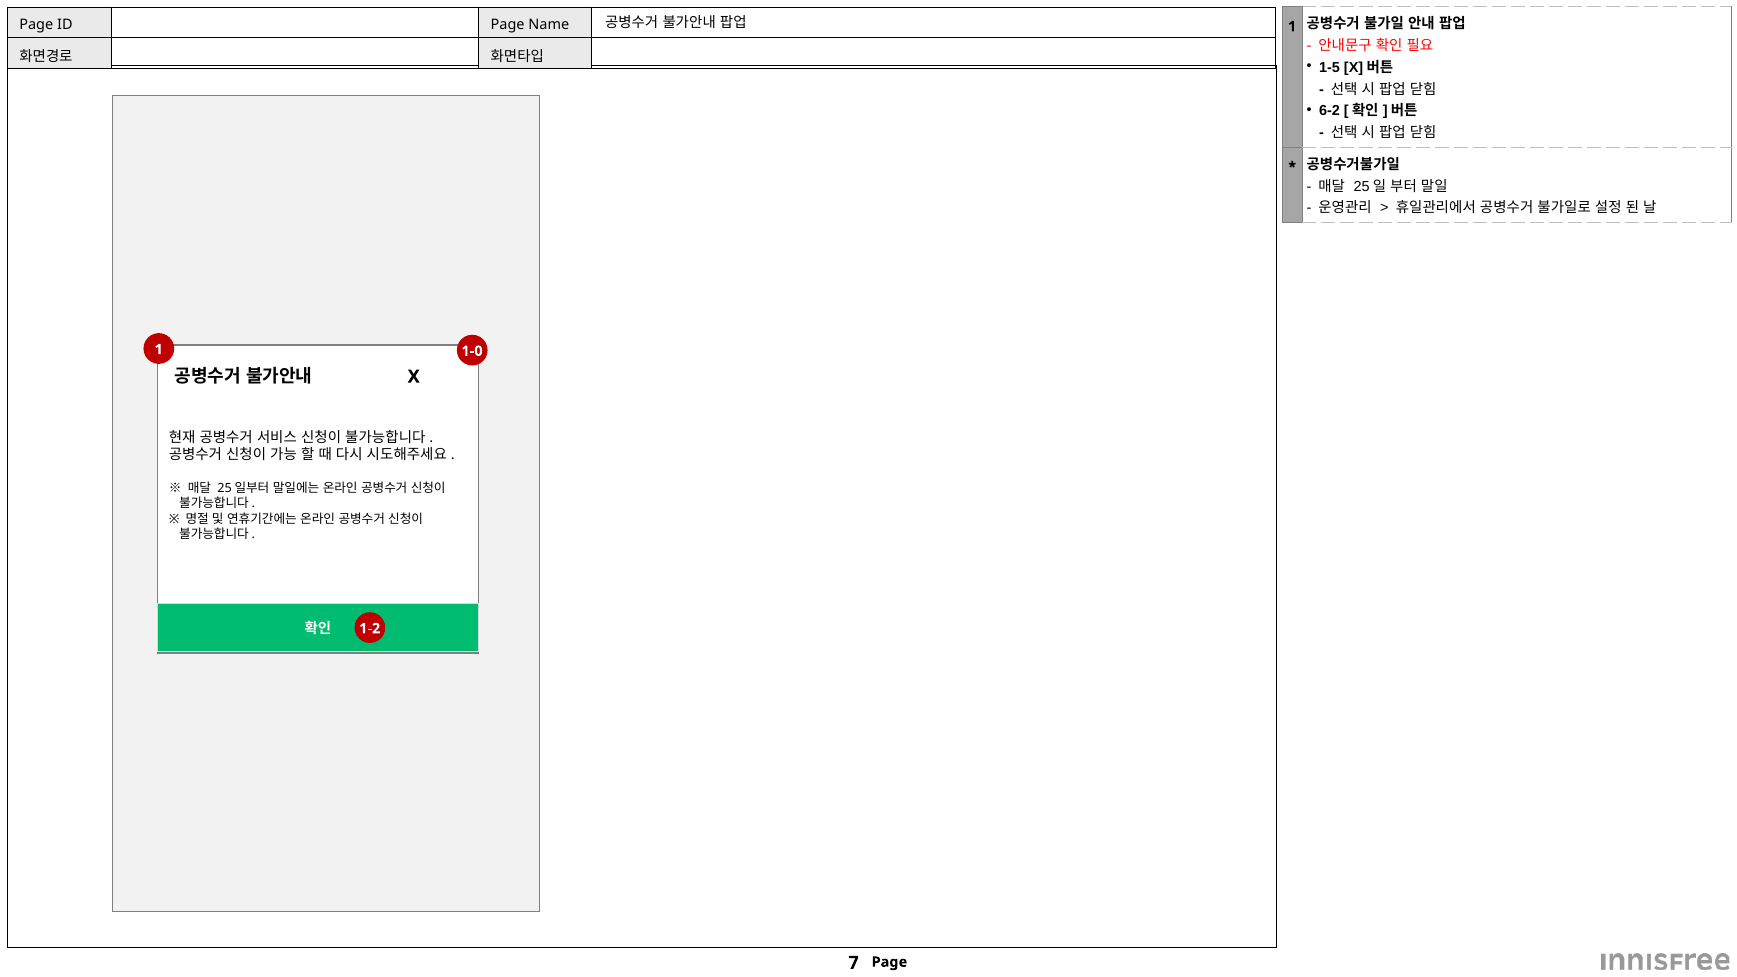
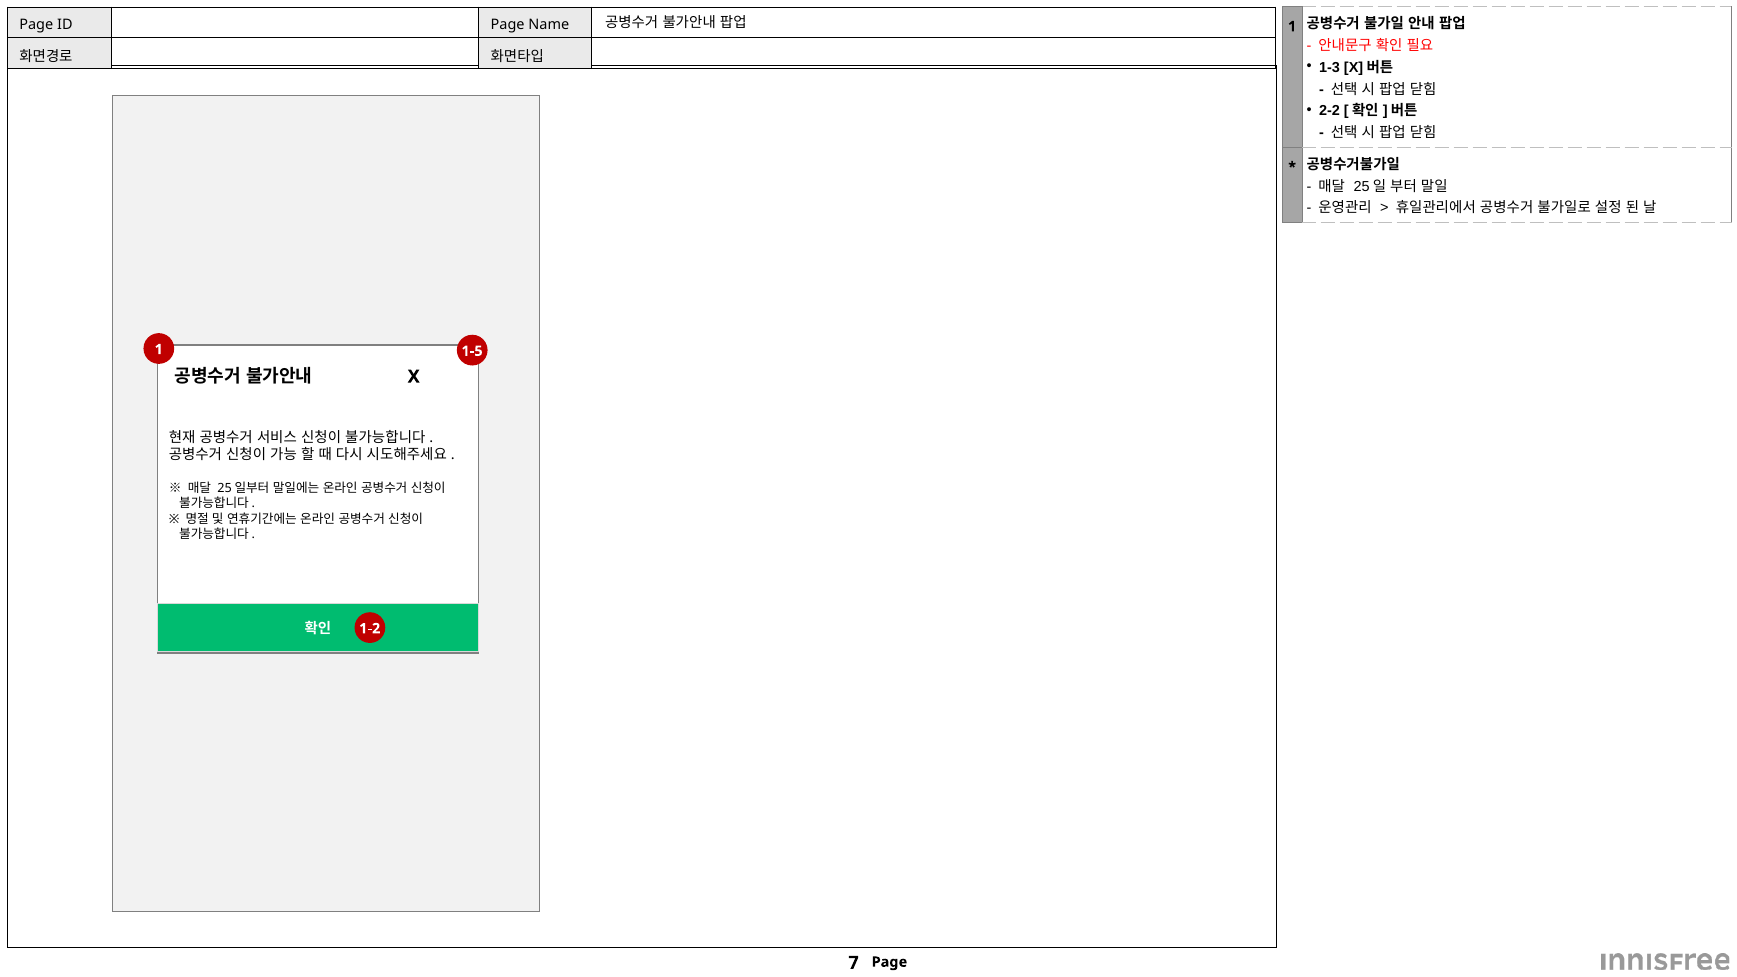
1-5: 1-5 -> 1-3 (1329, 68)
6-2: 6-2 -> 2-2 (1329, 111)
1-0: 1-0 -> 1-5 (472, 351)
